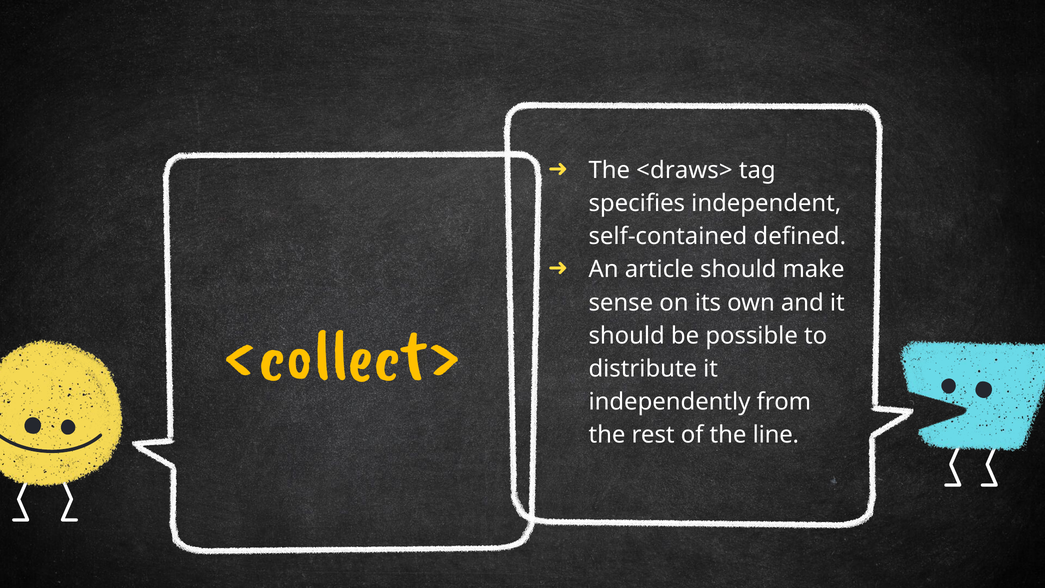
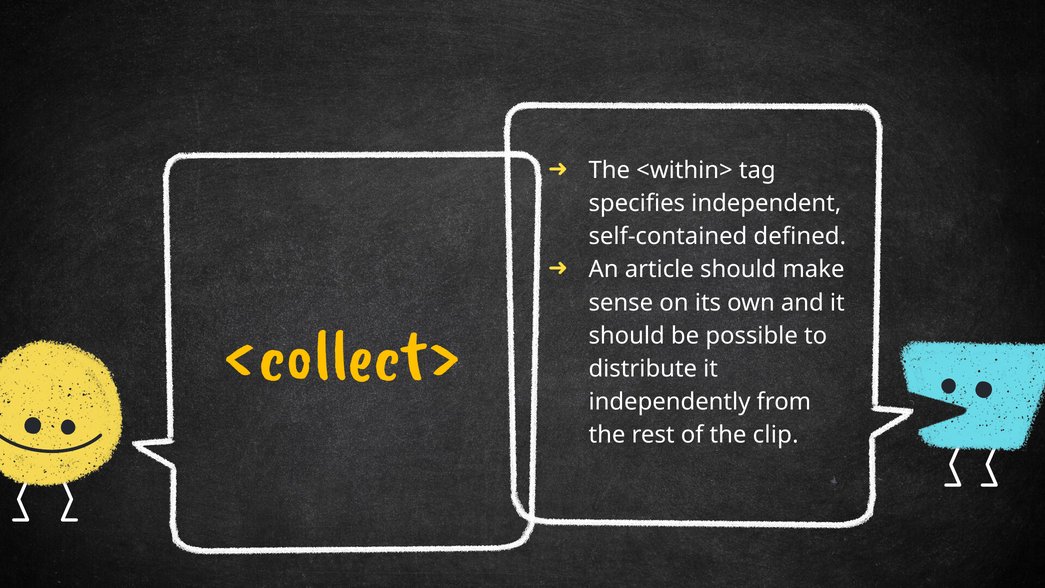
<draws>: <draws> -> <within> (685, 170)
line: line -> clip (776, 435)
